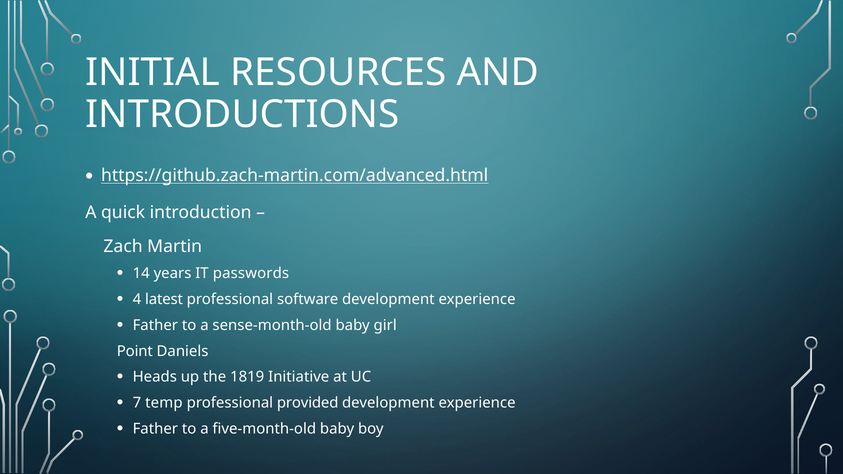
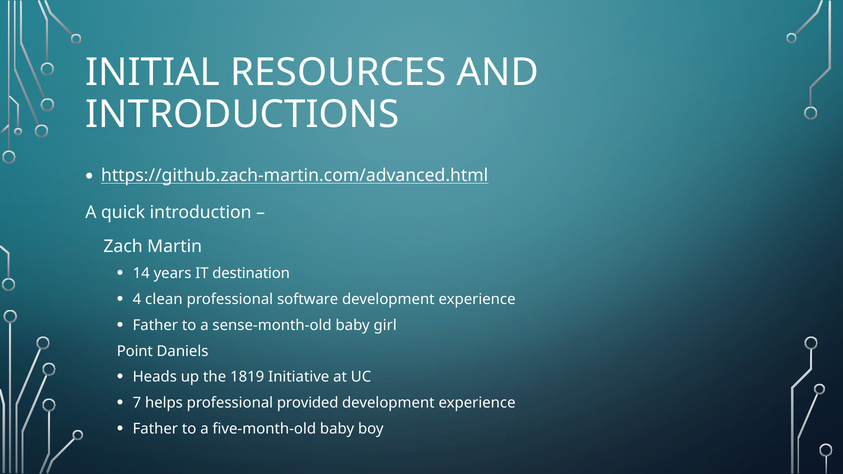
passwords: passwords -> destination (251, 274)
latest: latest -> clean (164, 300)
temp: temp -> helps (164, 403)
